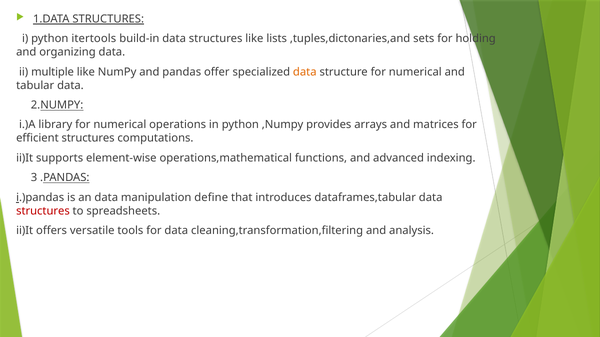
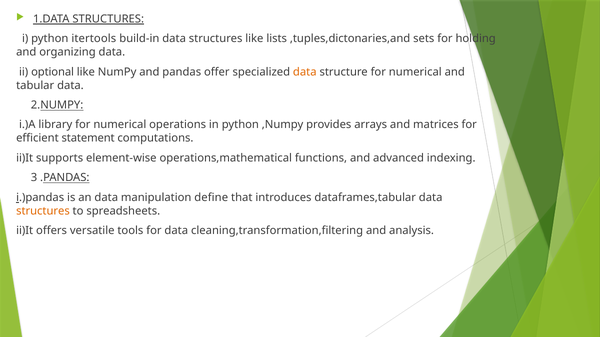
multiple: multiple -> optional (53, 72)
efficient structures: structures -> statement (88, 138)
structures colour: red -> orange (43, 211)
